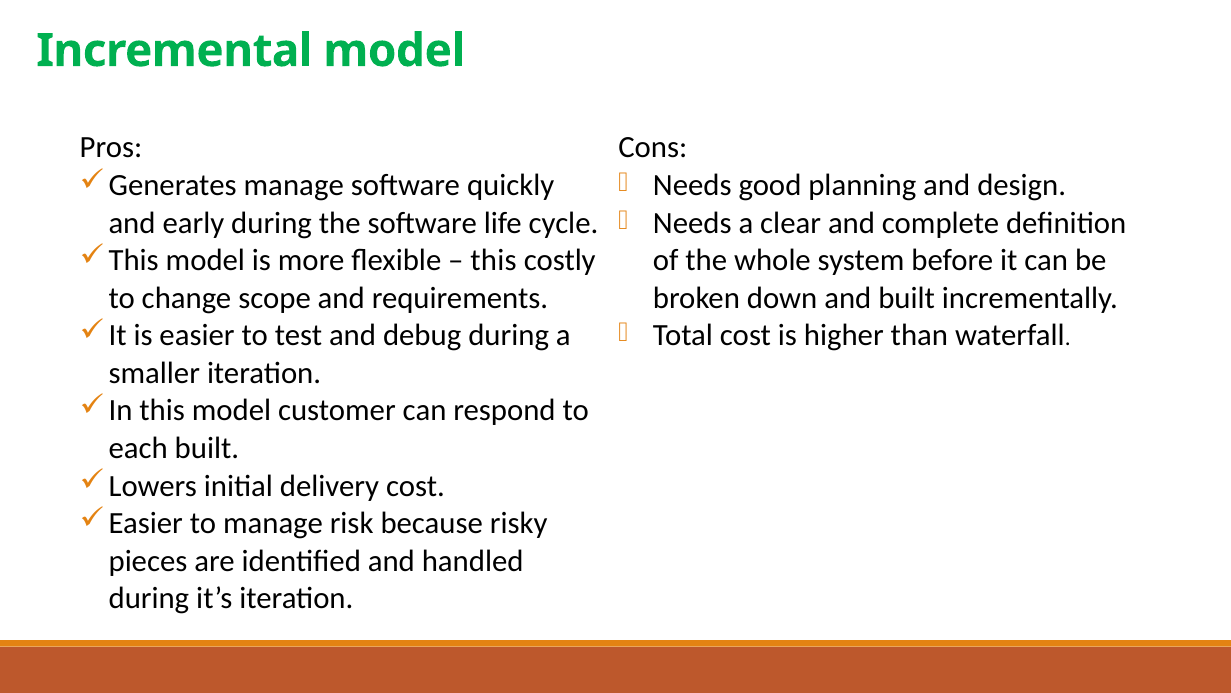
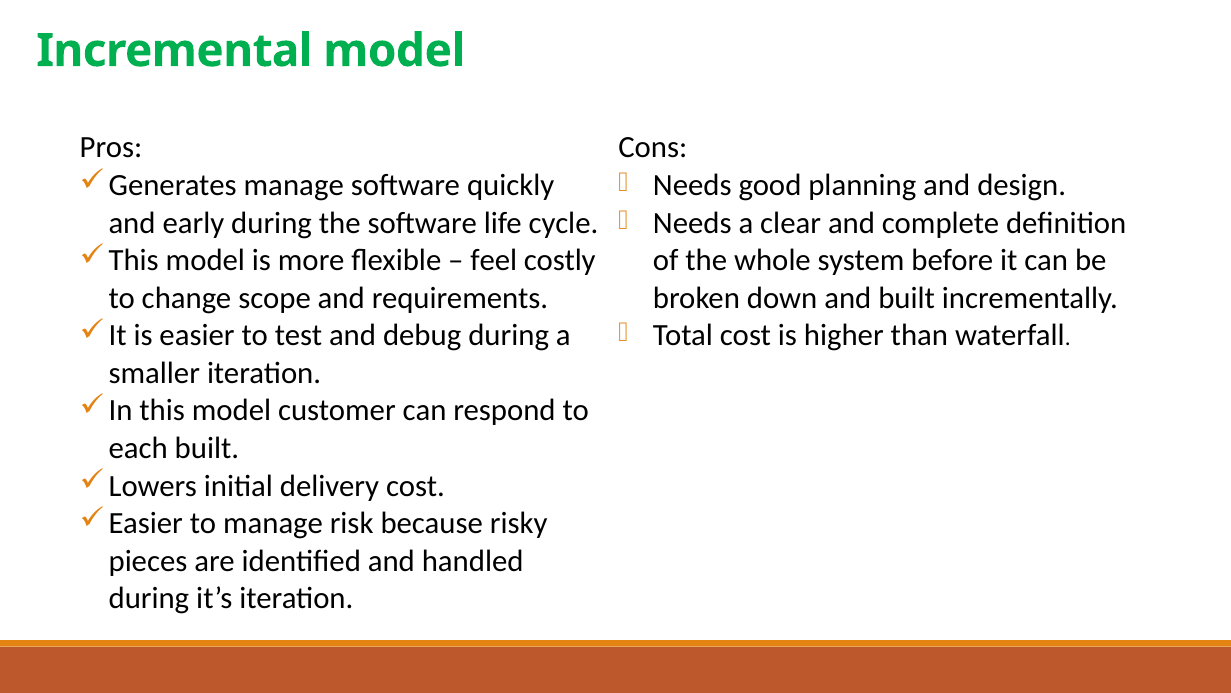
this: this -> feel (494, 260)
